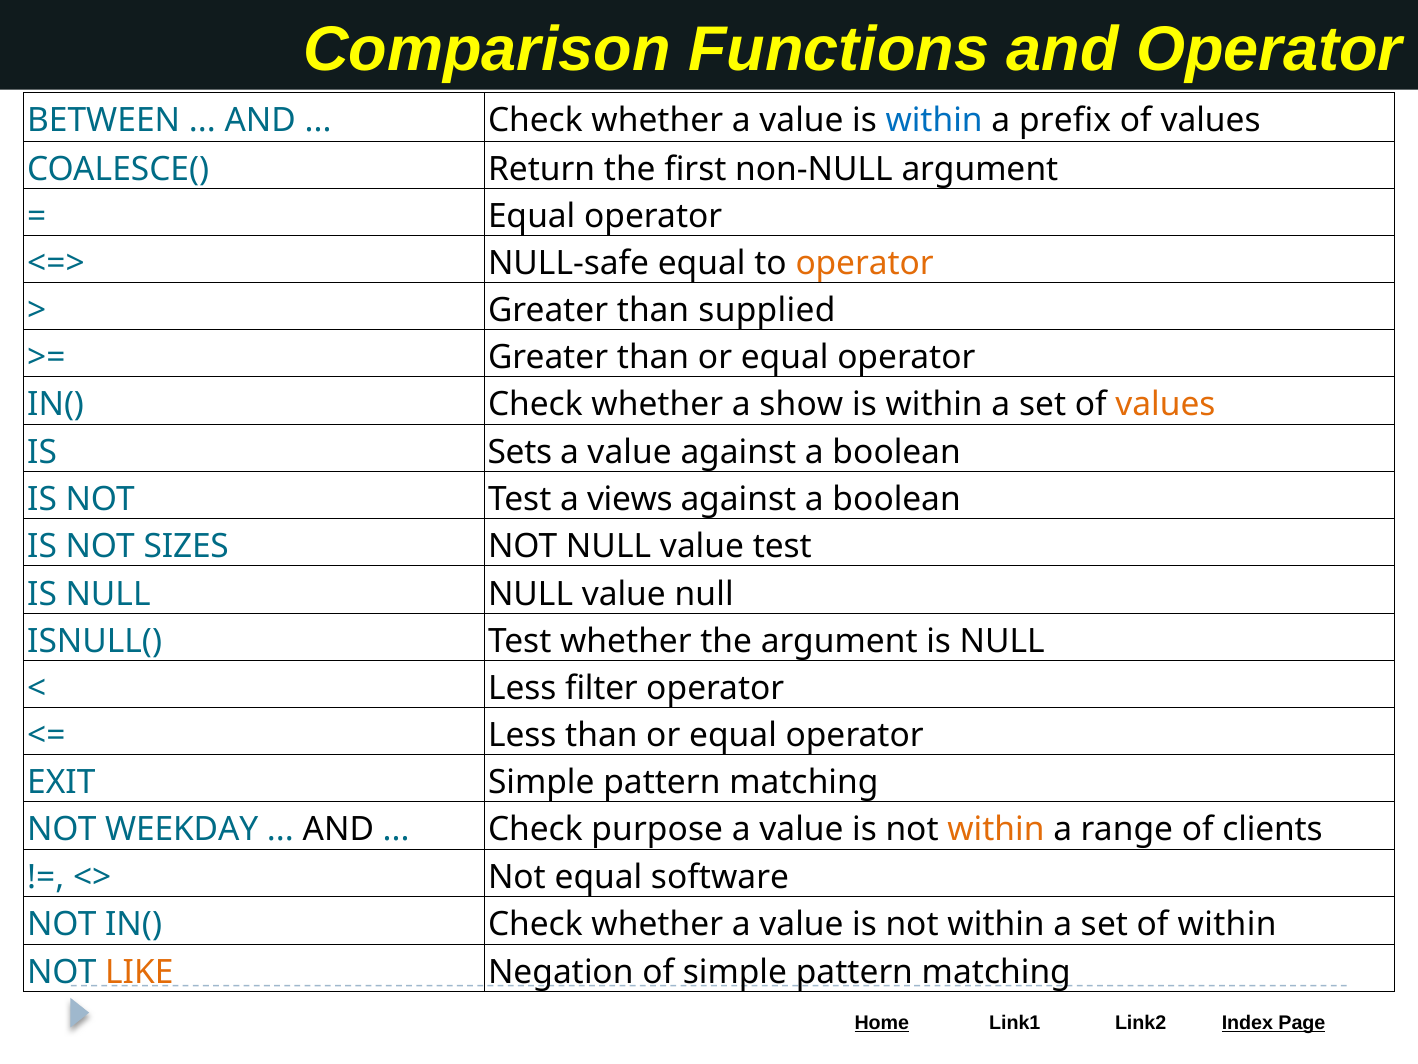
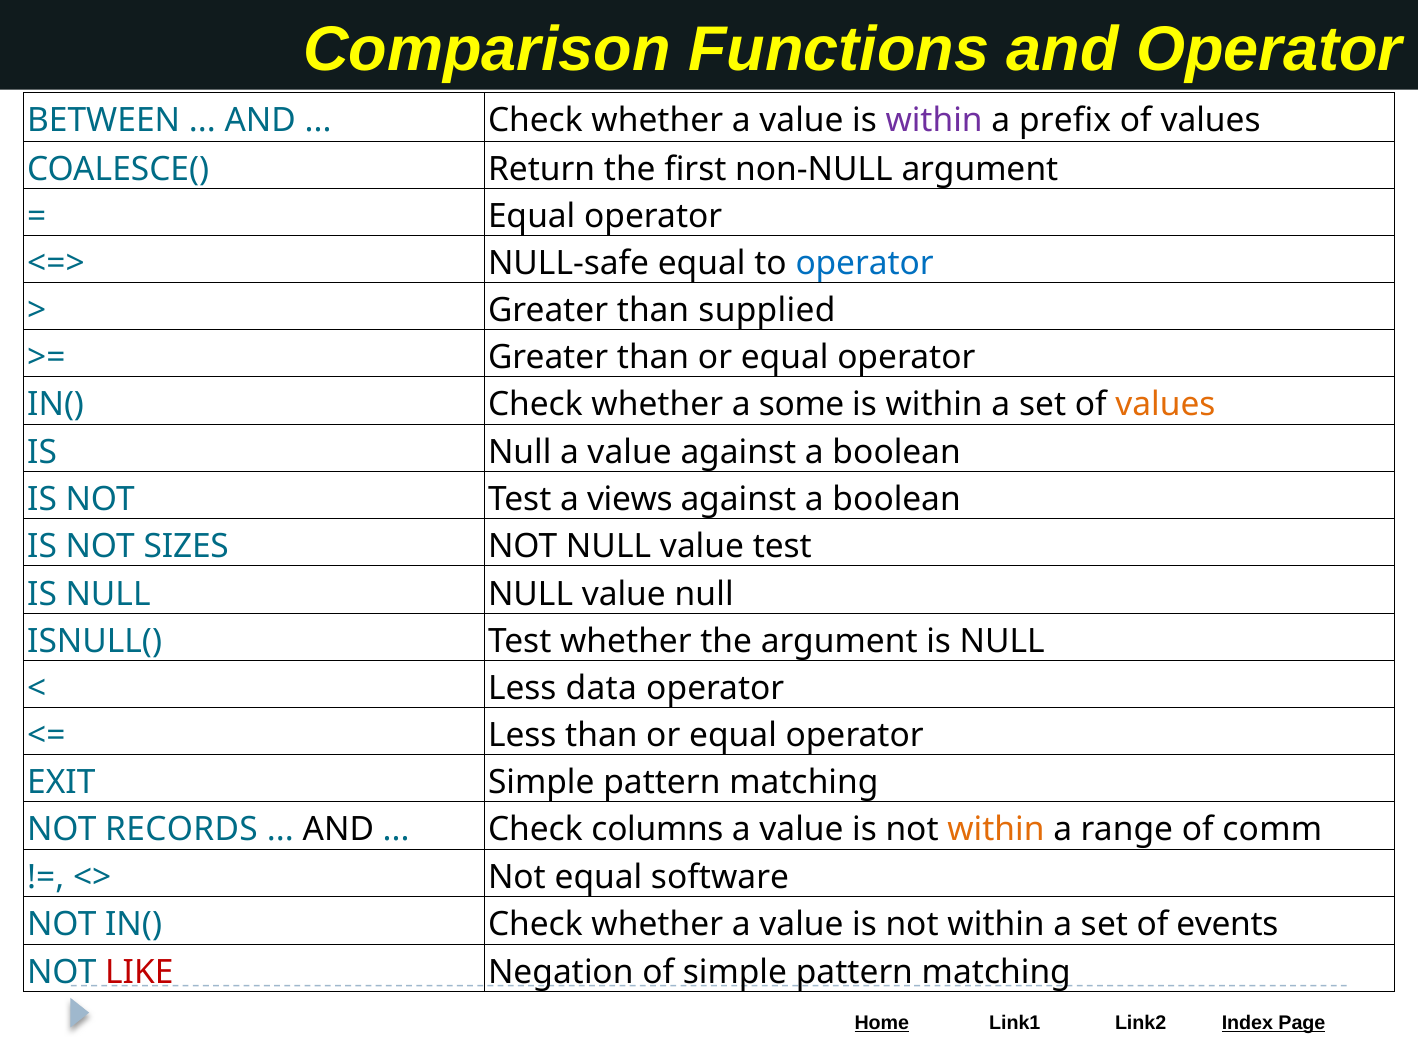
within colour: blue -> purple (934, 121)
operator colour: orange -> blue (865, 263)
show: show -> some (802, 404)
Sets: Sets -> Null (520, 452)
filter: filter -> data (601, 688)
WEEKDAY: WEEKDAY -> RECORDS (181, 829)
purpose: purpose -> columns (657, 829)
clients: clients -> comm (1272, 829)
of within: within -> events (1227, 924)
LIKE colour: orange -> red (139, 972)
